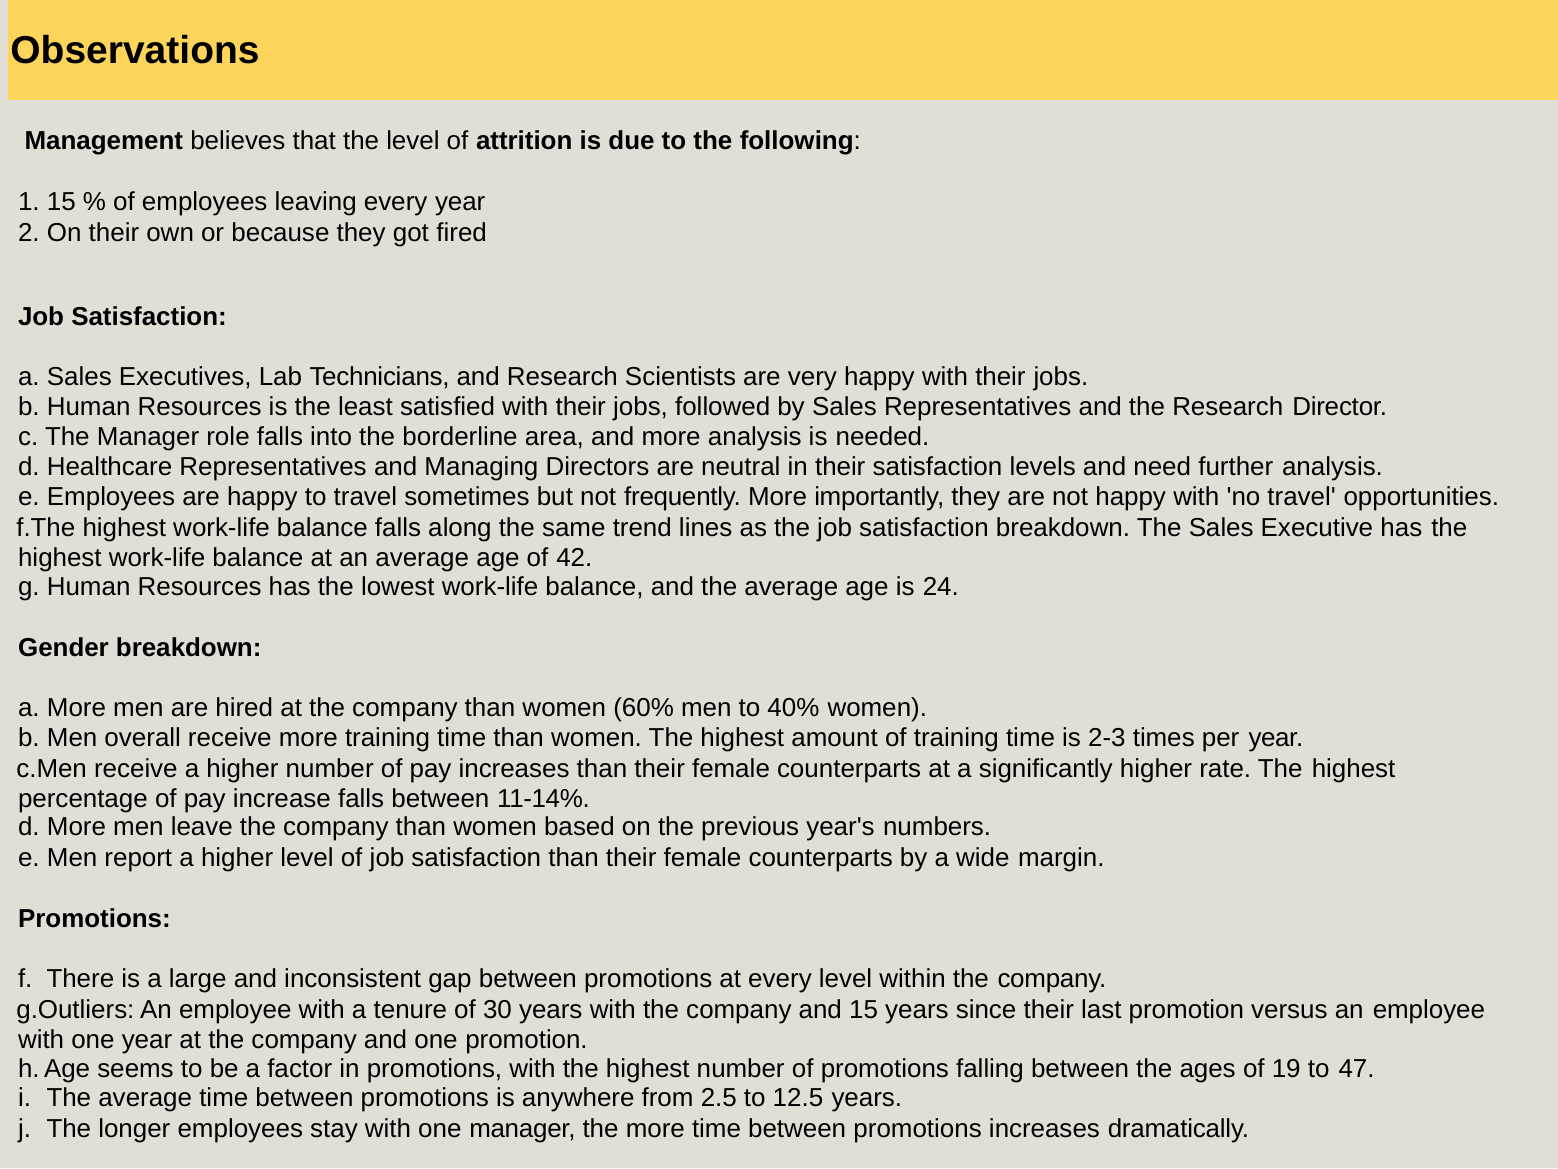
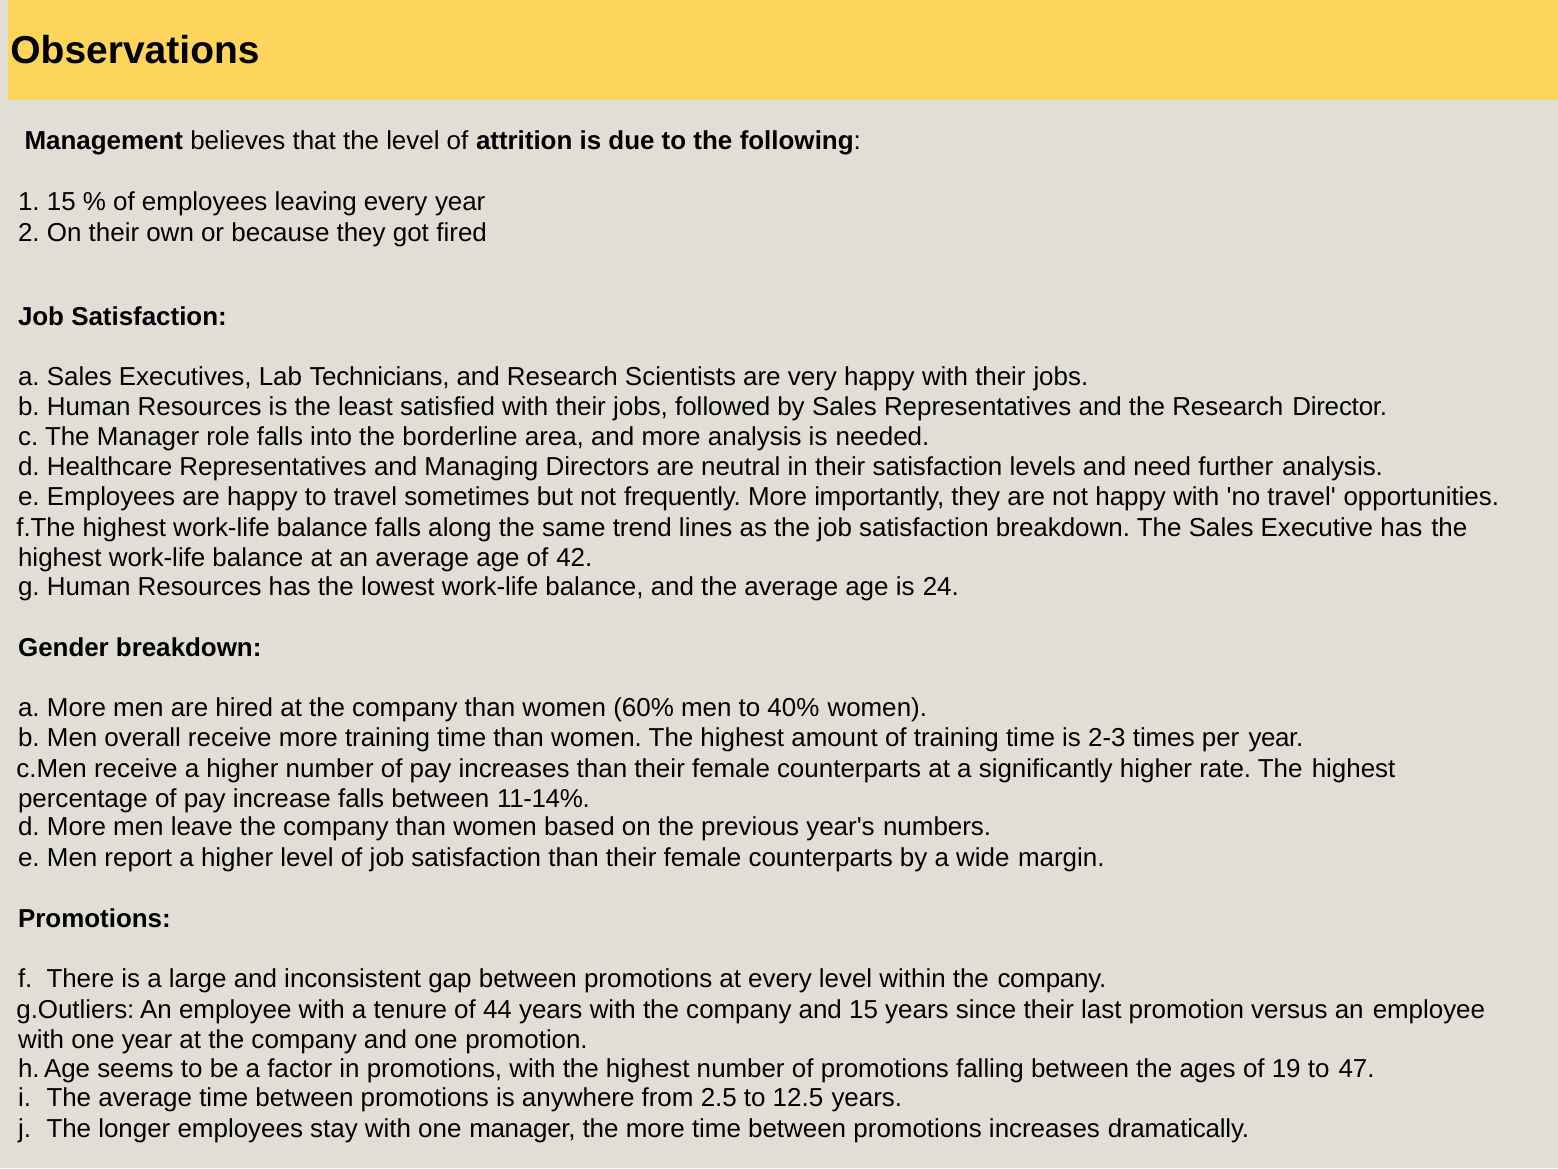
30: 30 -> 44 (497, 1011)
